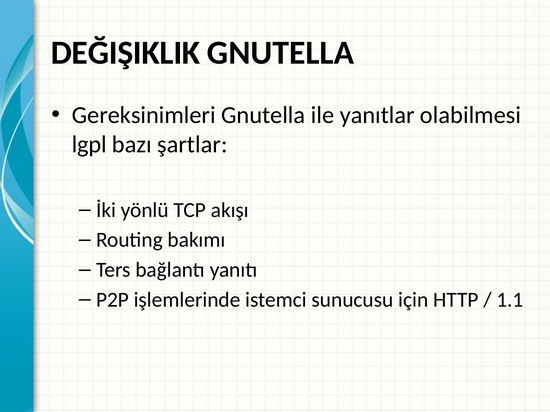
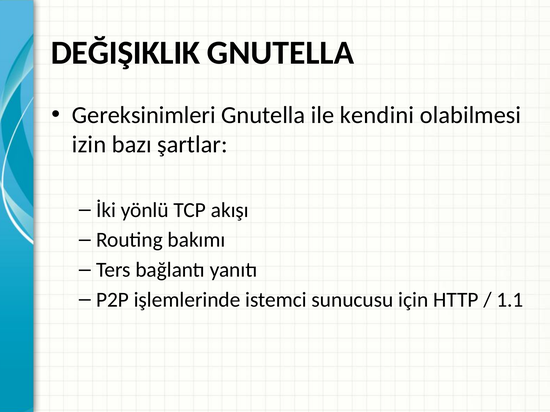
yanıtlar: yanıtlar -> kendini (377, 115)
lgpl: lgpl -> izin (89, 145)
